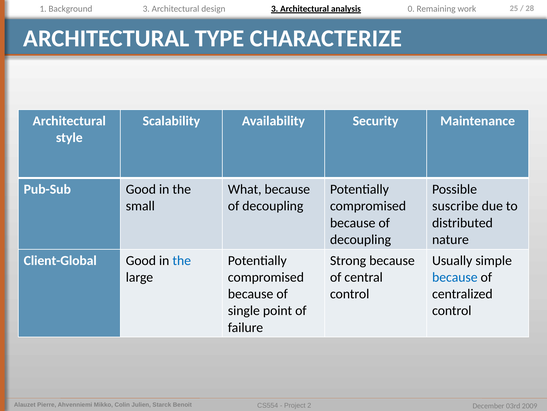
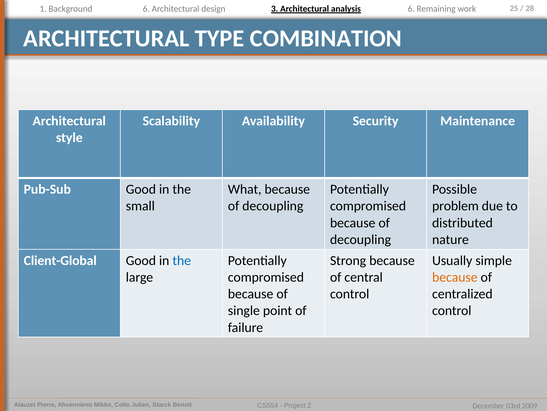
Background 3: 3 -> 6 (146, 9)
analysis 0: 0 -> 6 (411, 9)
CHARACTERIZE: CHARACTERIZE -> COMBINATION (326, 38)
suscribe: suscribe -> problem (455, 206)
because colour: blue -> orange (455, 277)
